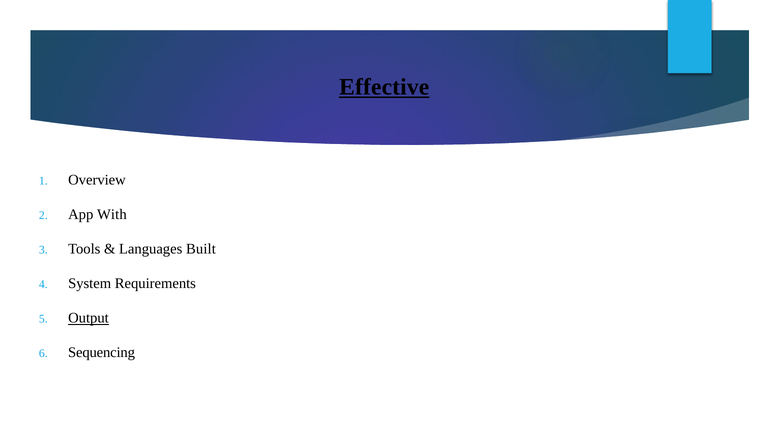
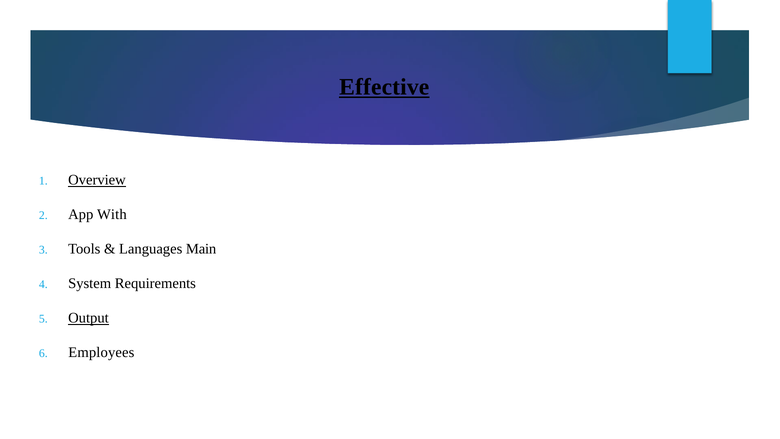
Overview underline: none -> present (97, 180)
Built: Built -> Main (201, 249)
Sequencing: Sequencing -> Employees (101, 352)
